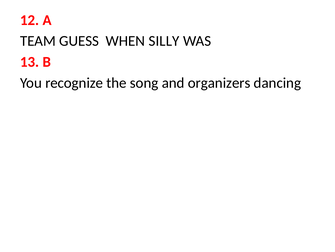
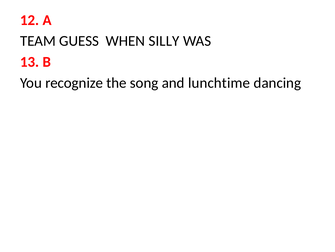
organizers: organizers -> lunchtime (219, 83)
